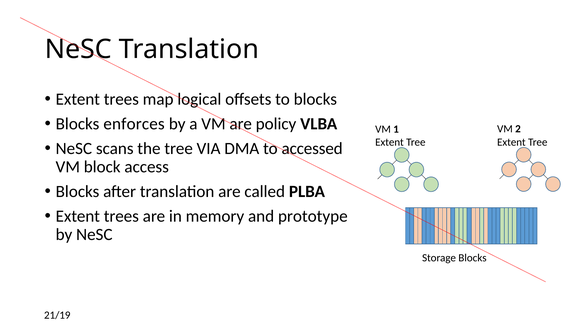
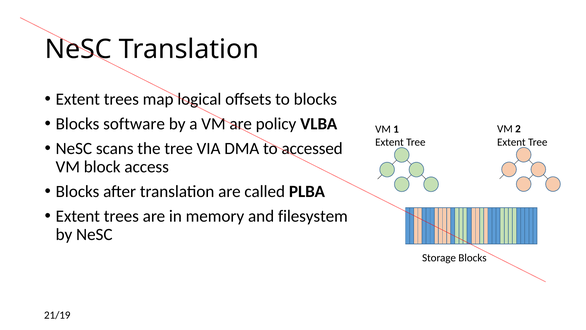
enforces: enforces -> software (134, 124)
prototype: prototype -> filesystem (313, 216)
